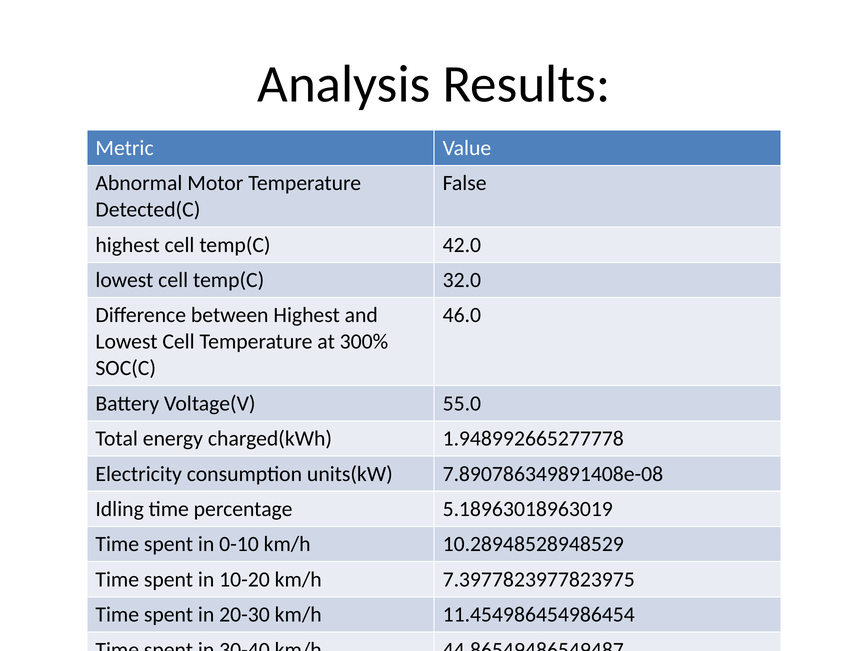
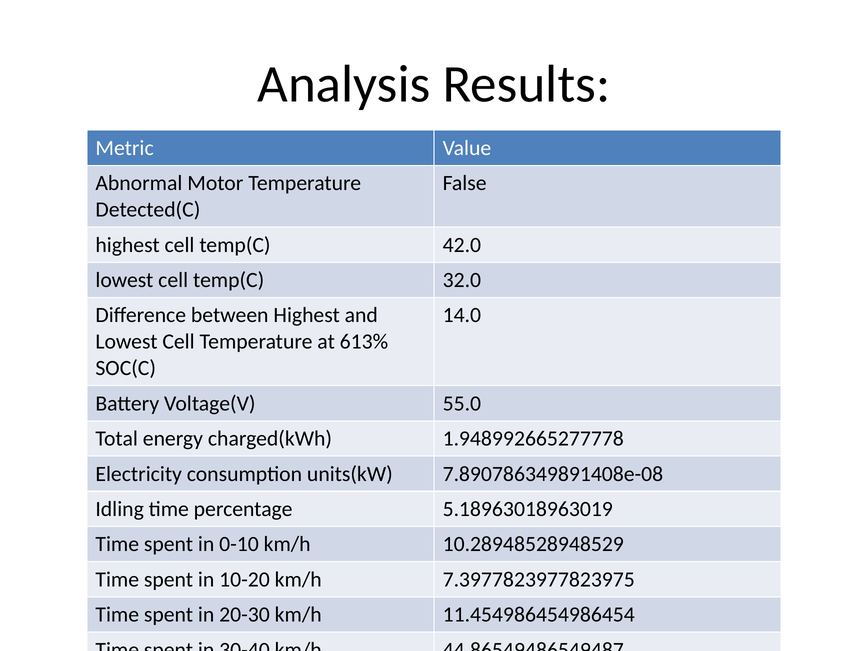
46.0: 46.0 -> 14.0 (462, 315)
300%: 300% -> 613% (364, 342)
